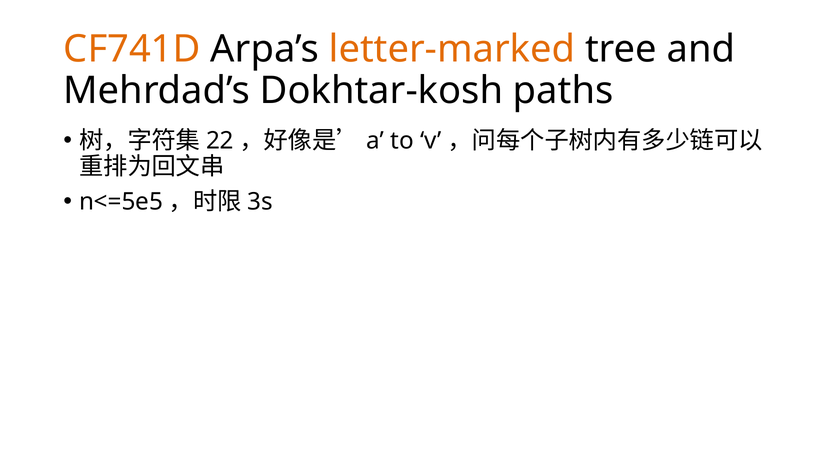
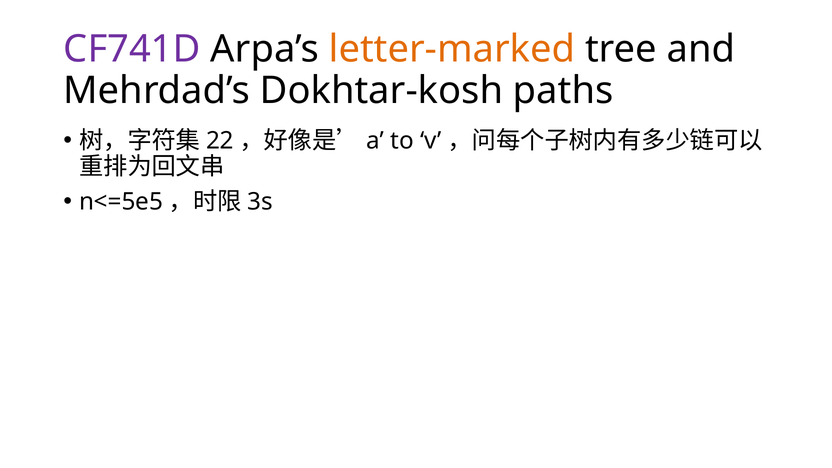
CF741D colour: orange -> purple (132, 49)
